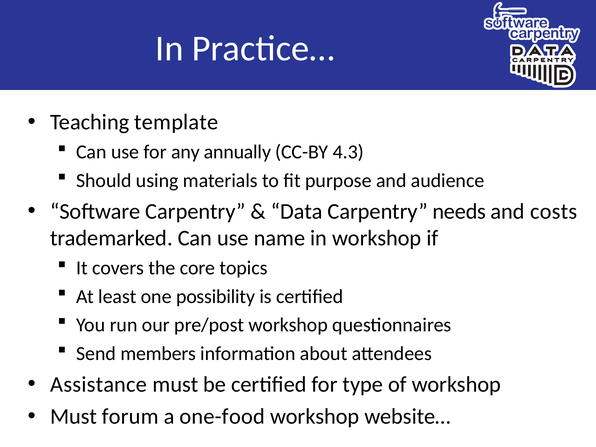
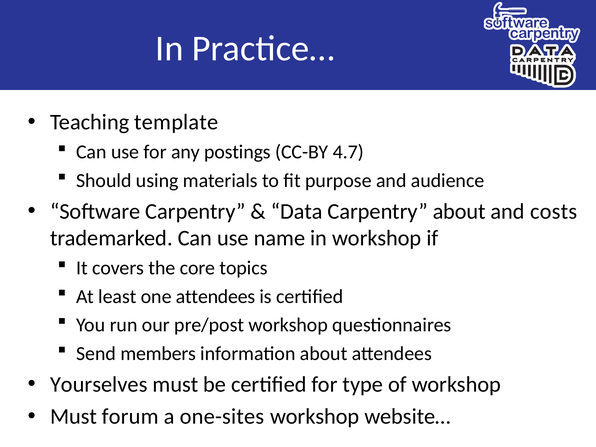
annually: annually -> postings (237, 152)
4.3: 4.3 -> 4.7 (348, 152)
Carpentry needs: needs -> about (459, 211)
one possibility: possibility -> attendees (216, 297)
Assistance: Assistance -> Yourselves (99, 384)
one-food: one-food -> one-sites (222, 416)
